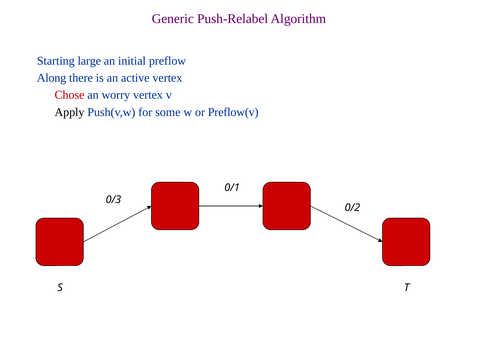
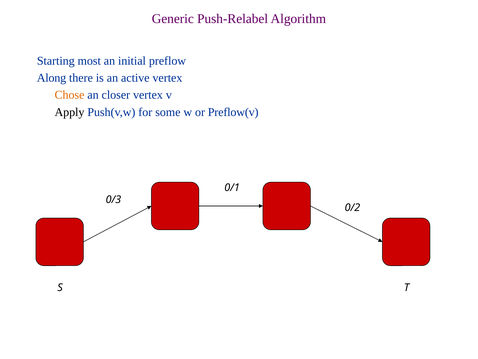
large: large -> most (89, 61)
Chose colour: red -> orange (70, 95)
worry: worry -> closer (116, 95)
